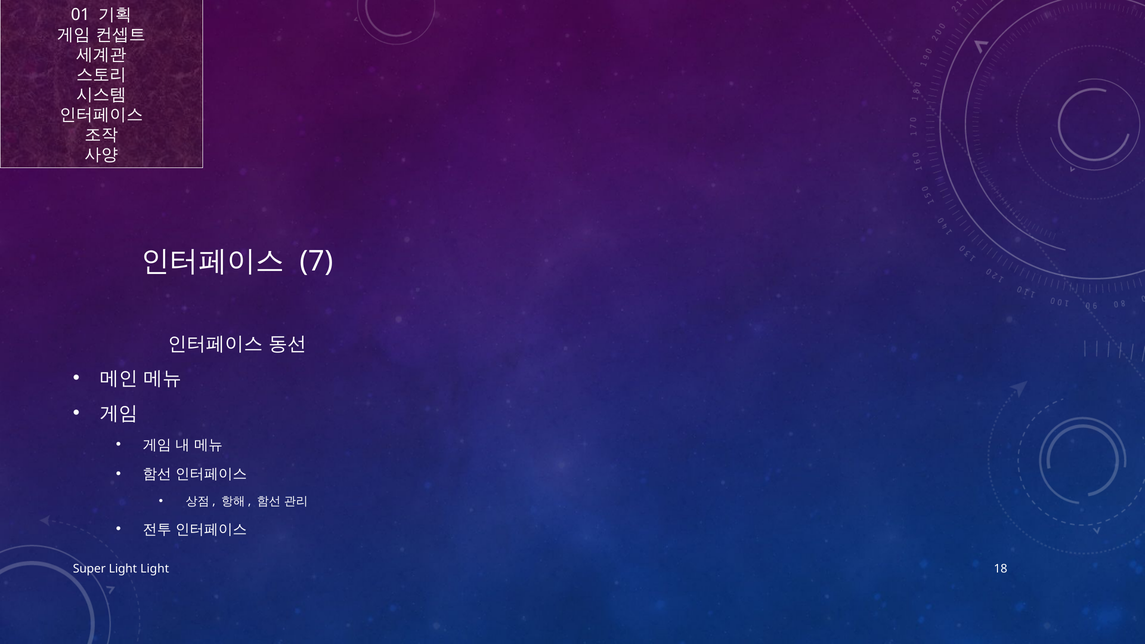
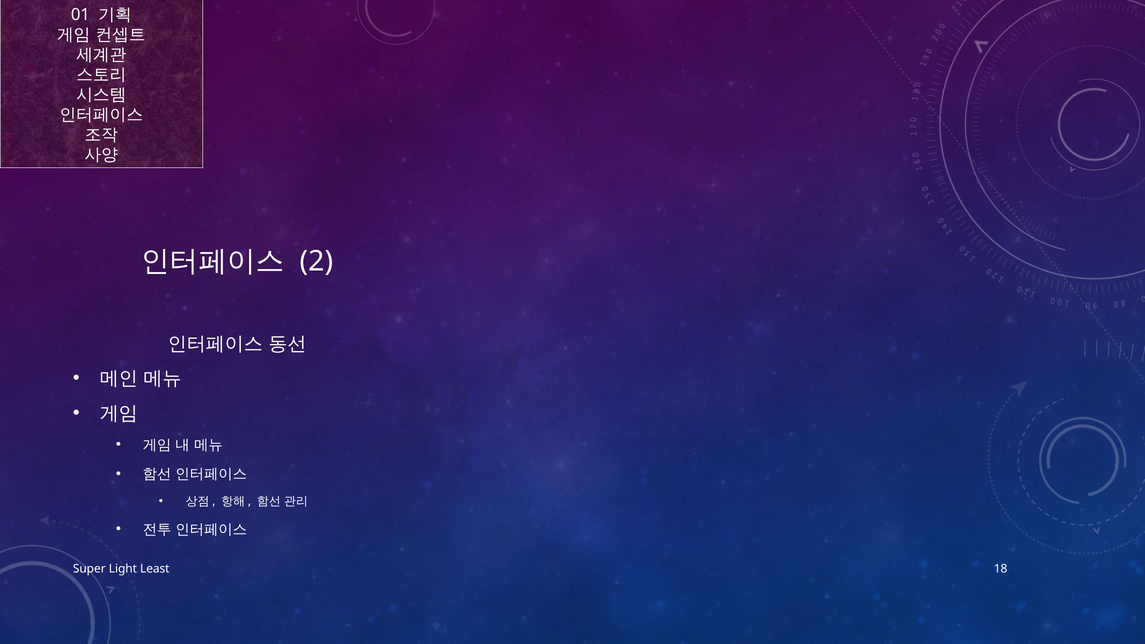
7: 7 -> 2 (316, 261)
Light Light: Light -> Least (155, 569)
